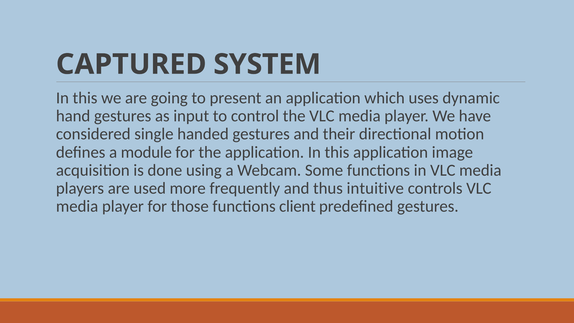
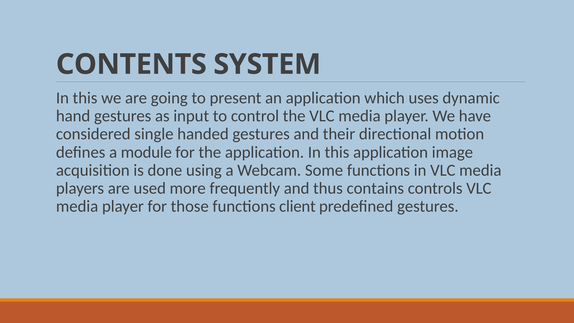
CAPTURED: CAPTURED -> CONTENTS (131, 64)
intuitive: intuitive -> contains (375, 188)
